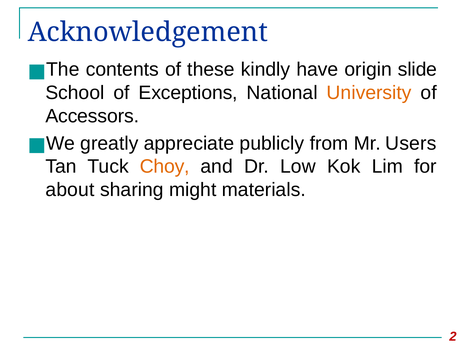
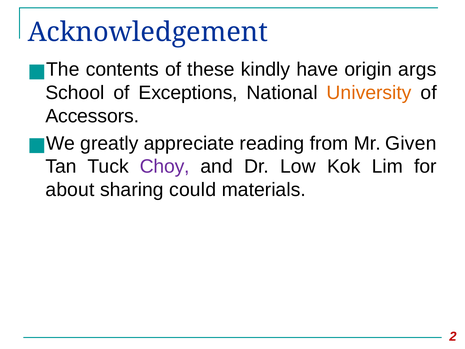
slide: slide -> args (417, 70)
publicly: publicly -> reading (272, 143)
Users: Users -> Given (411, 143)
Choy colour: orange -> purple (165, 166)
might: might -> could (193, 190)
